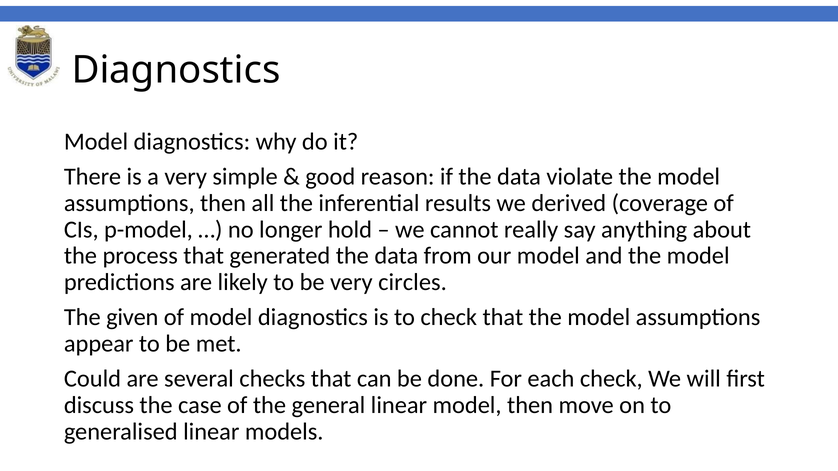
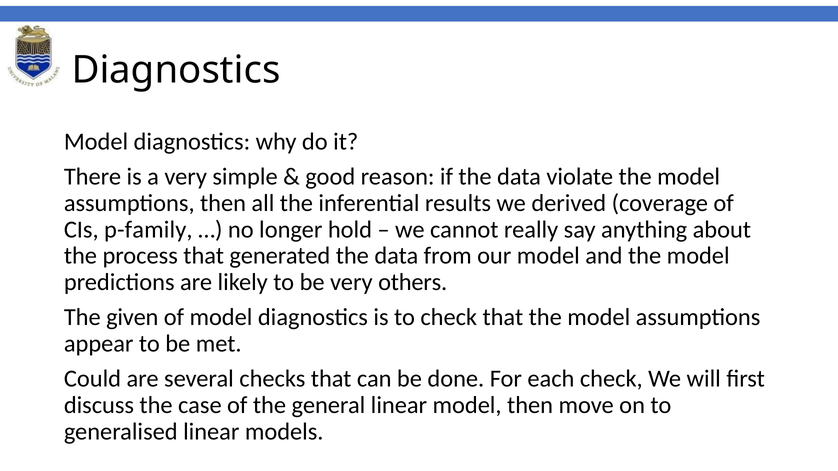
p-model: p-model -> p-family (148, 230)
circles: circles -> others (413, 282)
